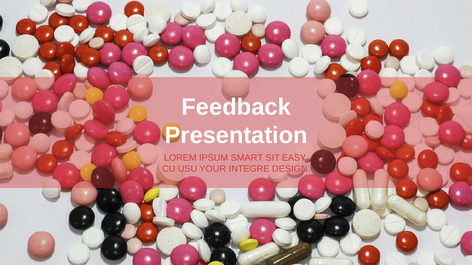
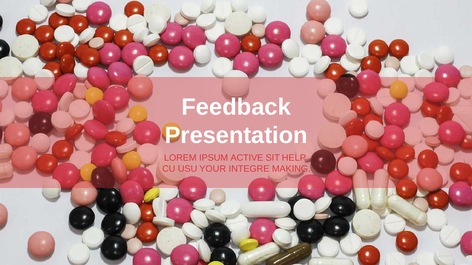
SMART: SMART -> ACTIVE (247, 158)
EASY: EASY -> HELP (295, 158)
DESIGN: DESIGN -> MAKING (291, 169)
